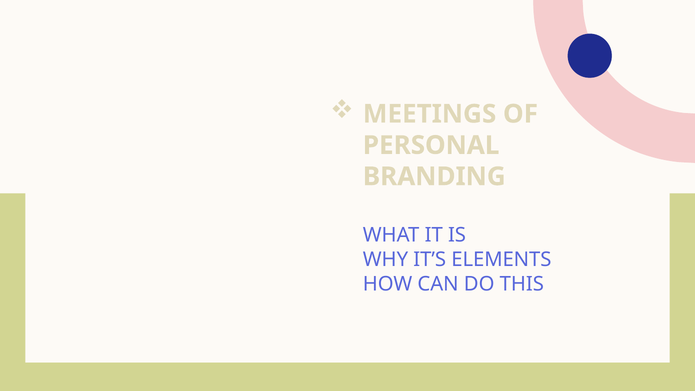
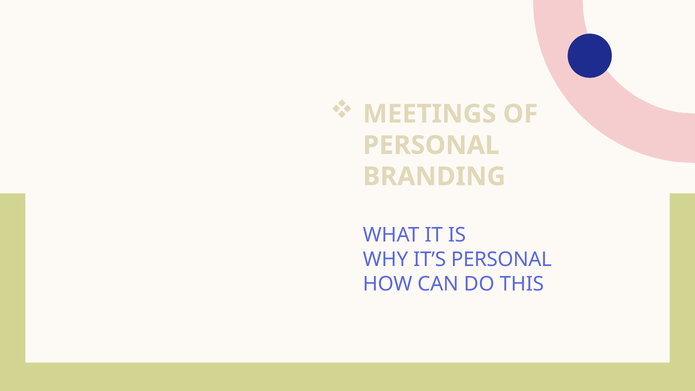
IT’S ELEMENTS: ELEMENTS -> PERSONAL (501, 260)
